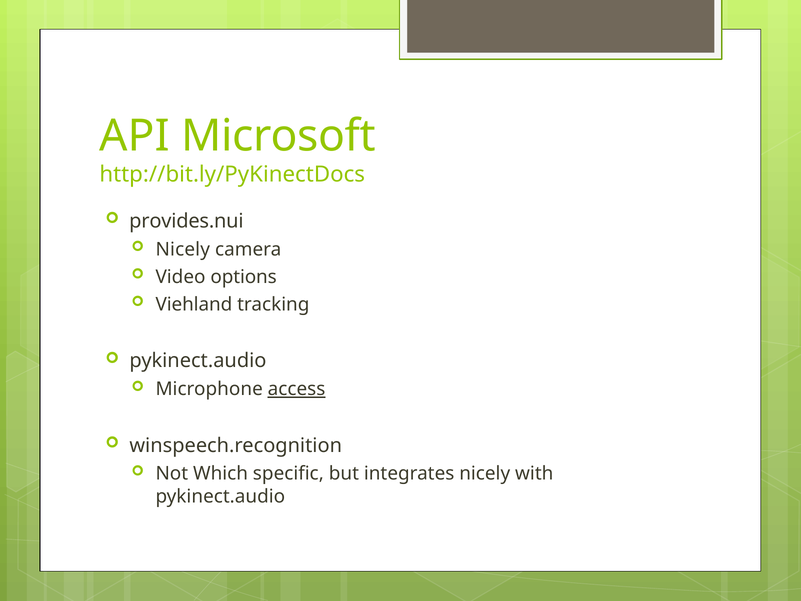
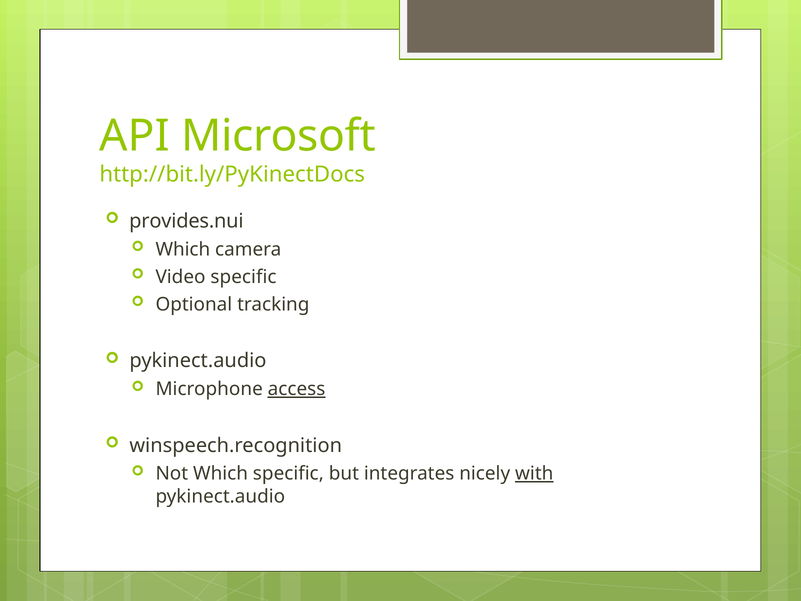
Nicely: Nicely -> Which (183, 249)
Video options: options -> specific (244, 277)
Viehland: Viehland -> Optional (194, 304)
with underline: none -> present (534, 473)
